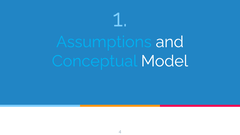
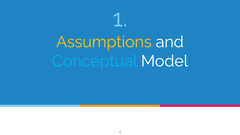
Assumptions colour: light blue -> yellow (104, 42)
